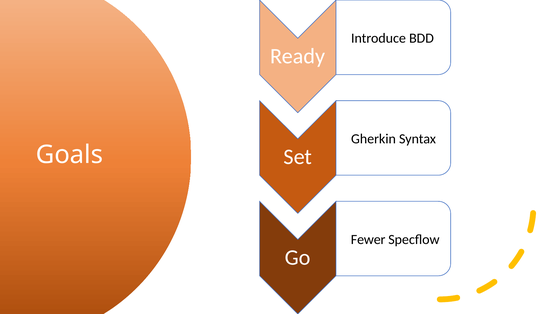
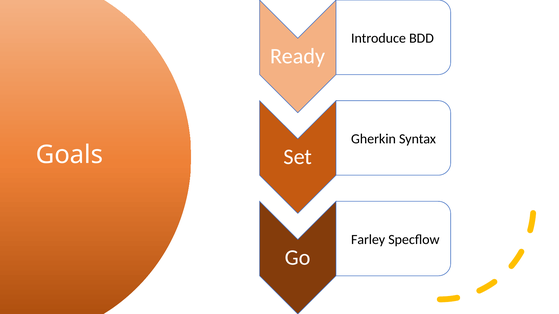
Fewer: Fewer -> Farley (368, 240)
